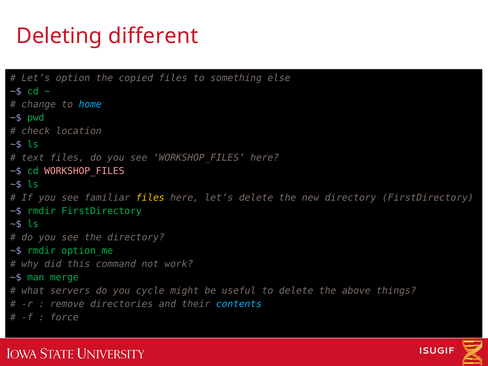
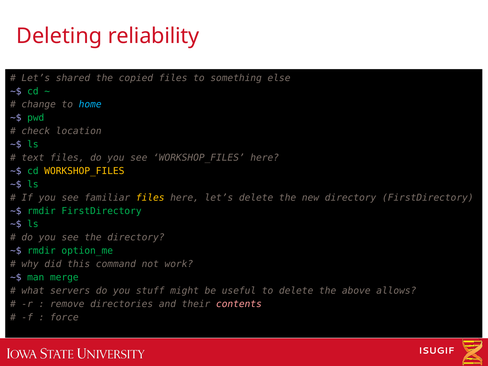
different: different -> reliability (154, 36)
option: option -> shared (73, 78)
WORKSHOP_FILES colour: pink -> yellow (84, 171)
cycle: cycle -> stuff (150, 291)
things: things -> allows (396, 291)
contents colour: light blue -> pink (239, 304)
